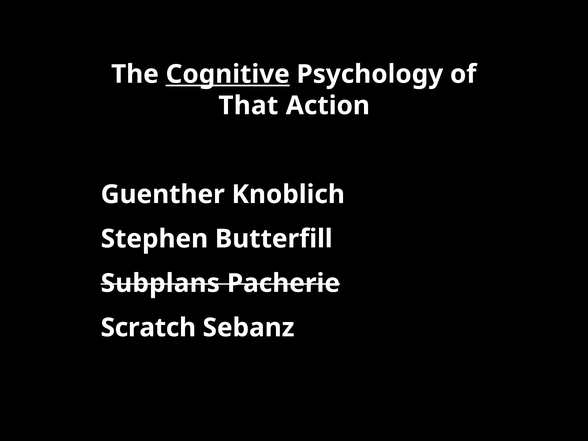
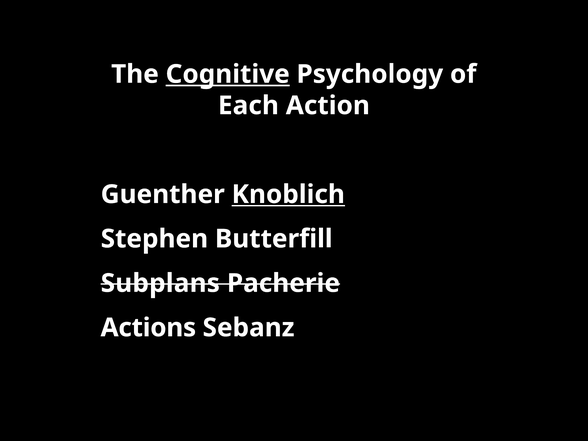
That: That -> Each (248, 106)
Knoblich underline: none -> present (288, 194)
Scratch: Scratch -> Actions (148, 328)
